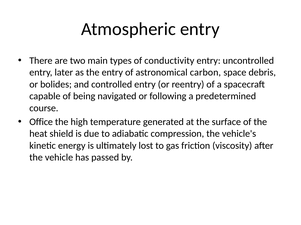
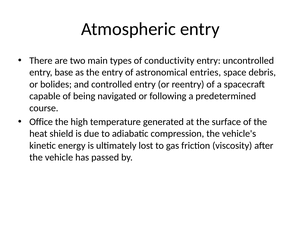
later: later -> base (64, 73)
carbon: carbon -> entries (205, 73)
